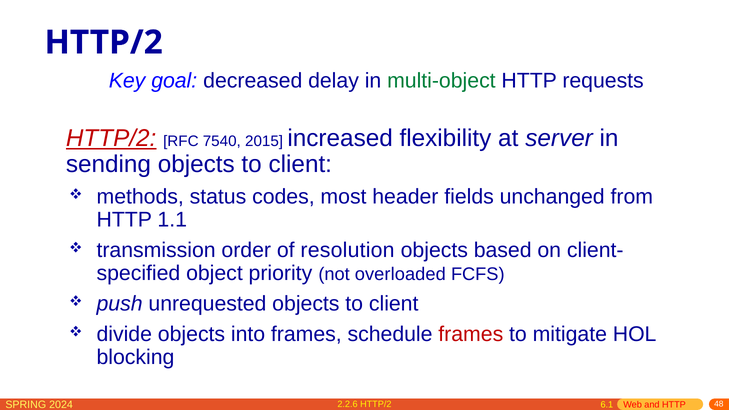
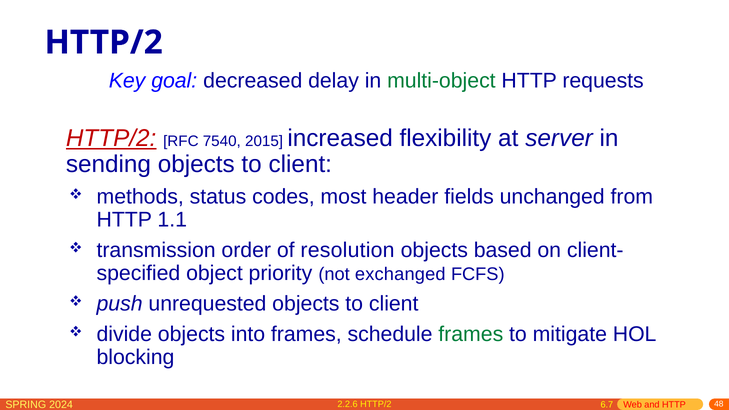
overloaded: overloaded -> exchanged (400, 274)
frames colour: red -> green (471, 334)
6.1: 6.1 -> 6.7 (607, 405)
